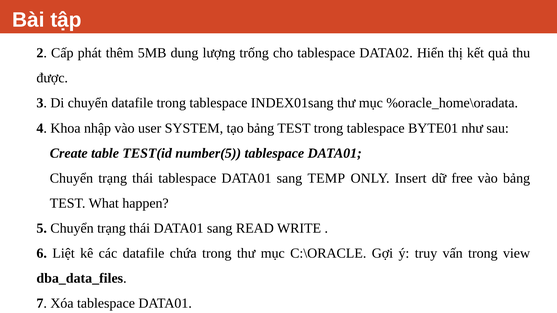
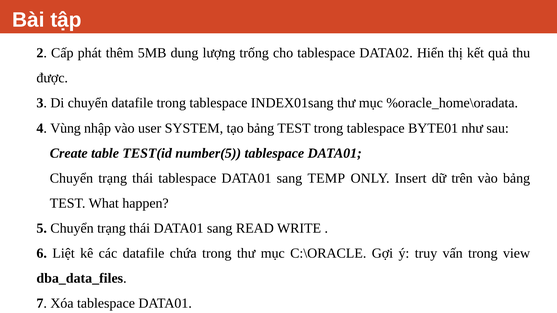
Khoa: Khoa -> Vùng (66, 128)
free: free -> trên (462, 178)
